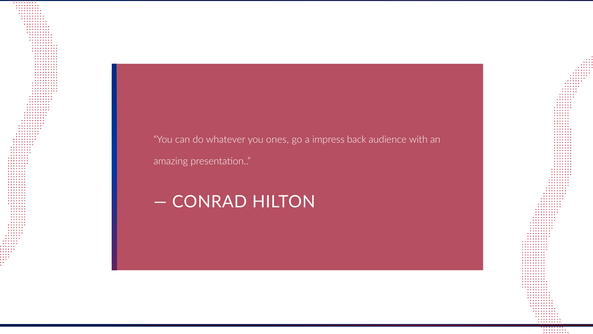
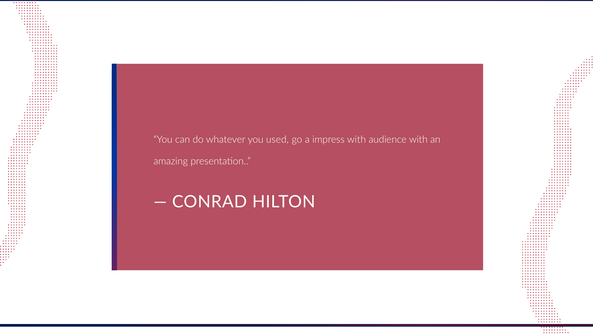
ones: ones -> used (277, 139)
impress back: back -> with (357, 139)
